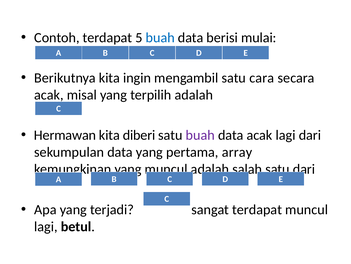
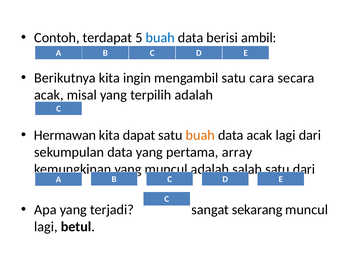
mulai: mulai -> ambil (259, 38)
diberi: diberi -> dapat (139, 135)
buah colour: purple -> orange (200, 135)
sangat terdapat: terdapat -> sekarang (257, 209)
